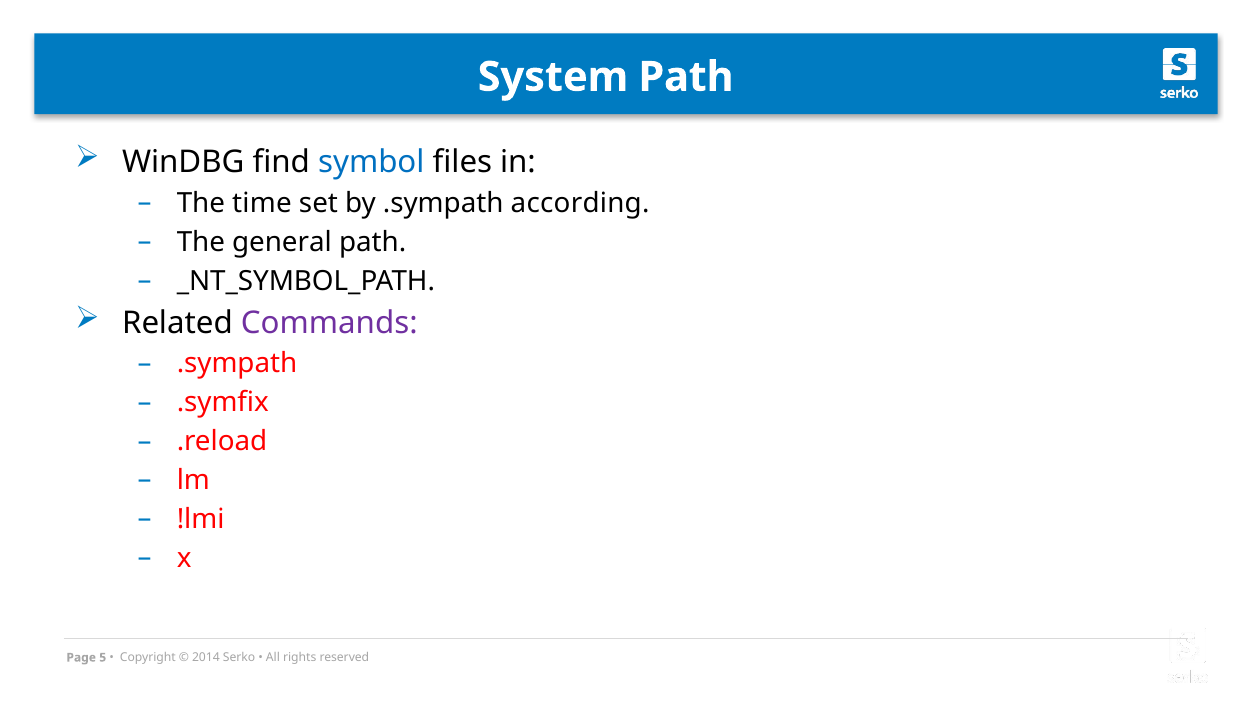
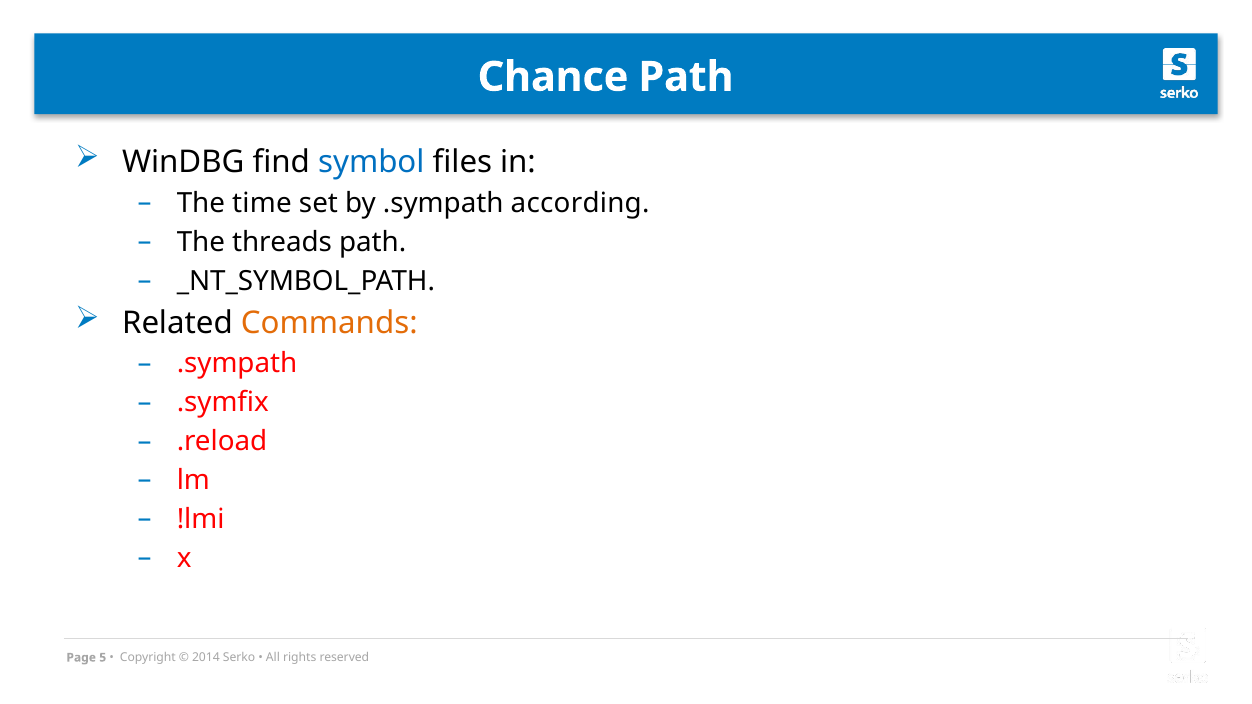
System: System -> Chance (553, 77)
general: general -> threads (282, 242)
Commands colour: purple -> orange (329, 323)
